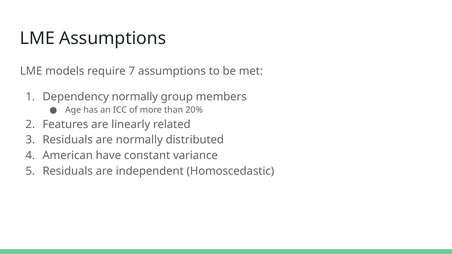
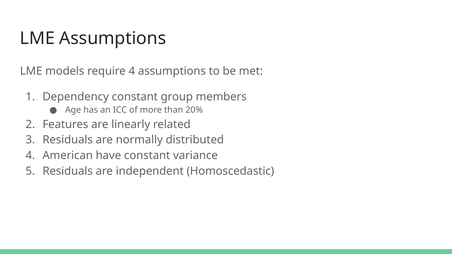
require 7: 7 -> 4 (132, 71)
Dependency normally: normally -> constant (135, 97)
